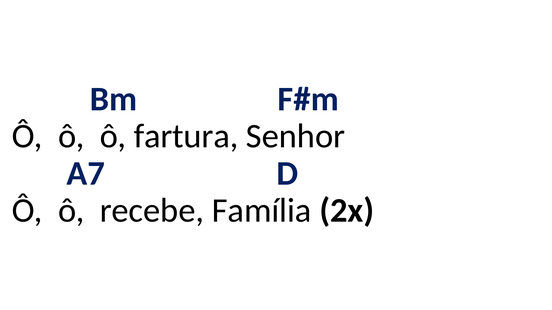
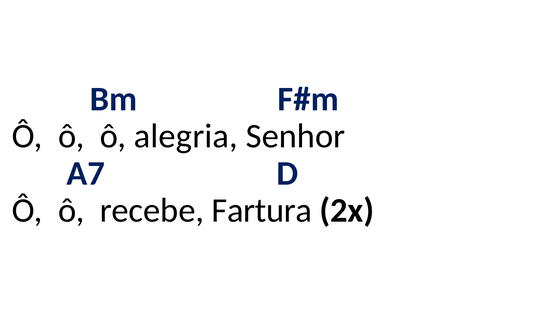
fartura: fartura -> alegria (186, 136)
Família: Família -> Fartura (262, 211)
